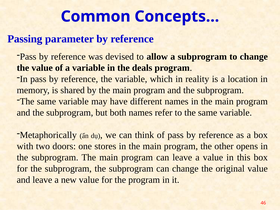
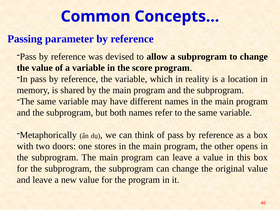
deals: deals -> score (142, 68)
